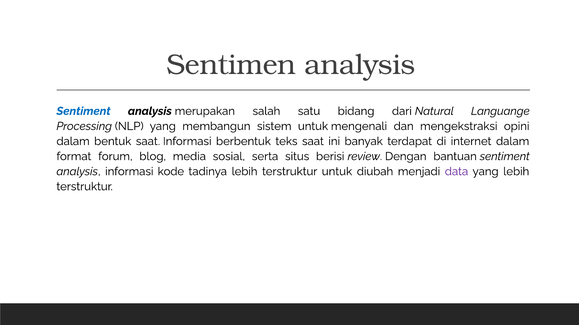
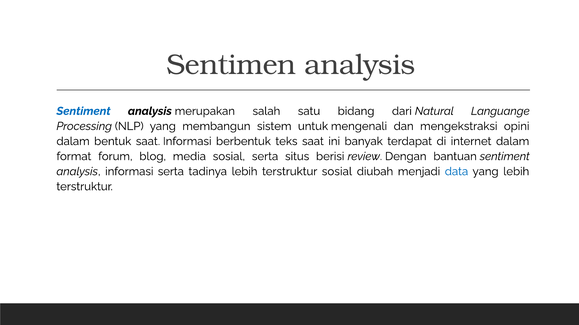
informasi kode: kode -> serta (171, 172)
terstruktur untuk: untuk -> sosial (337, 172)
data colour: purple -> blue (456, 172)
